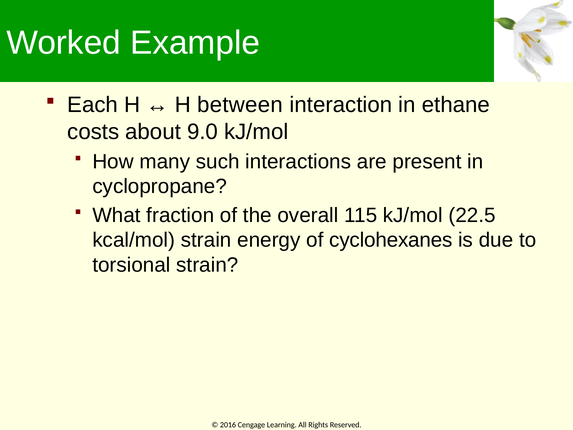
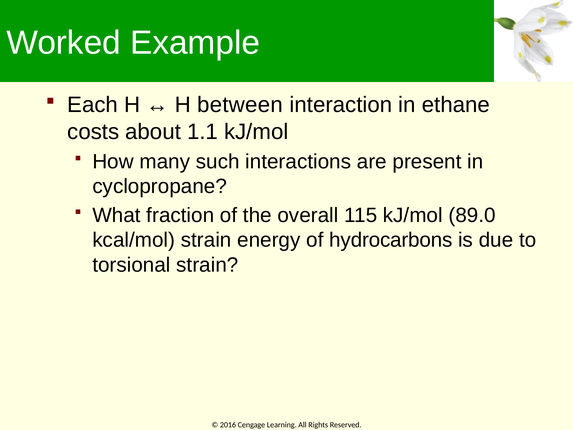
9.0: 9.0 -> 1.1 (203, 132)
22.5: 22.5 -> 89.0 (472, 215)
cyclohexanes: cyclohexanes -> hydrocarbons (391, 240)
